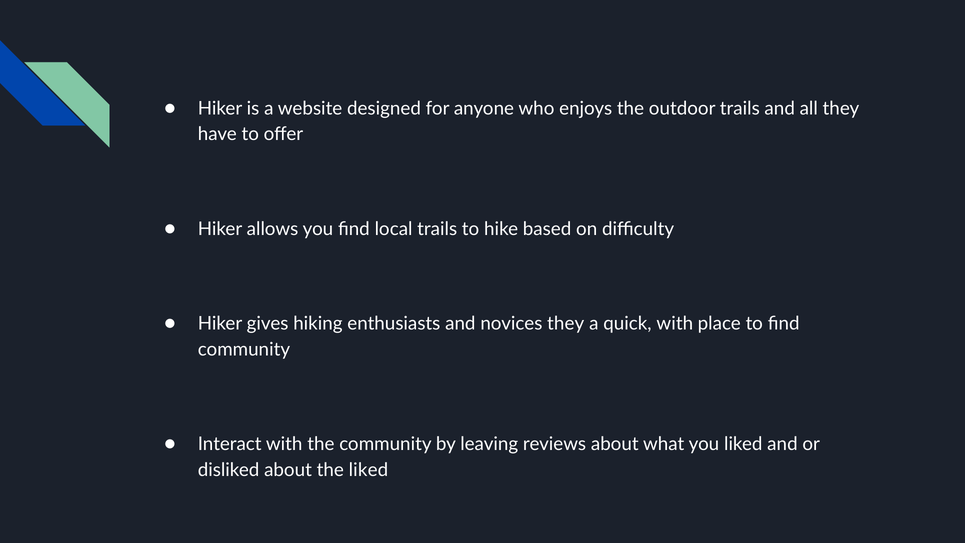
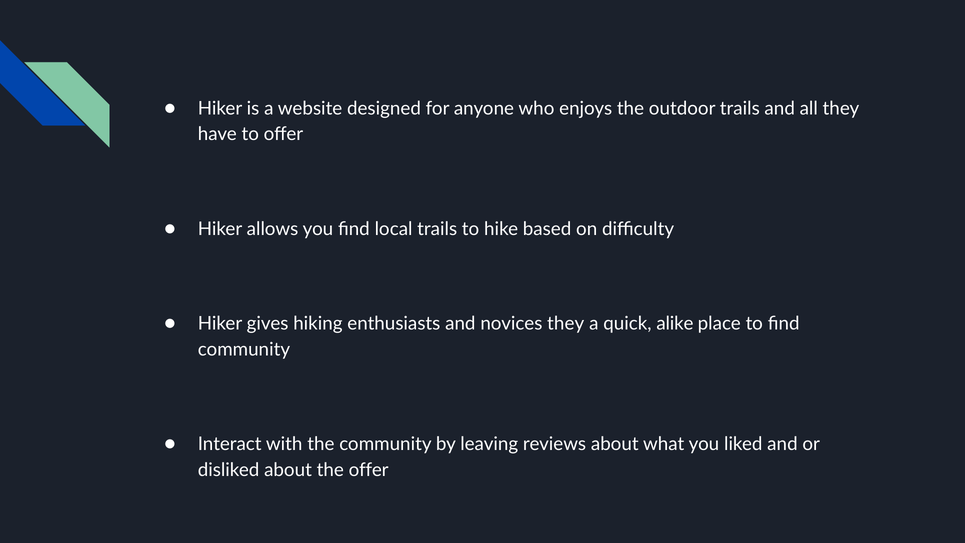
quick with: with -> alike (675, 323)
the liked: liked -> offer (369, 470)
